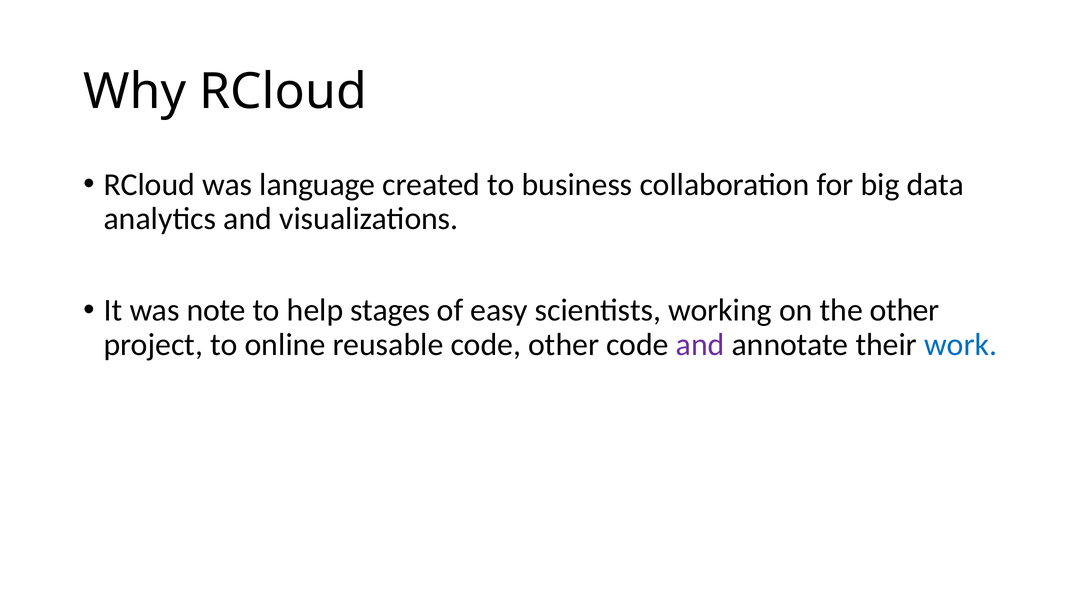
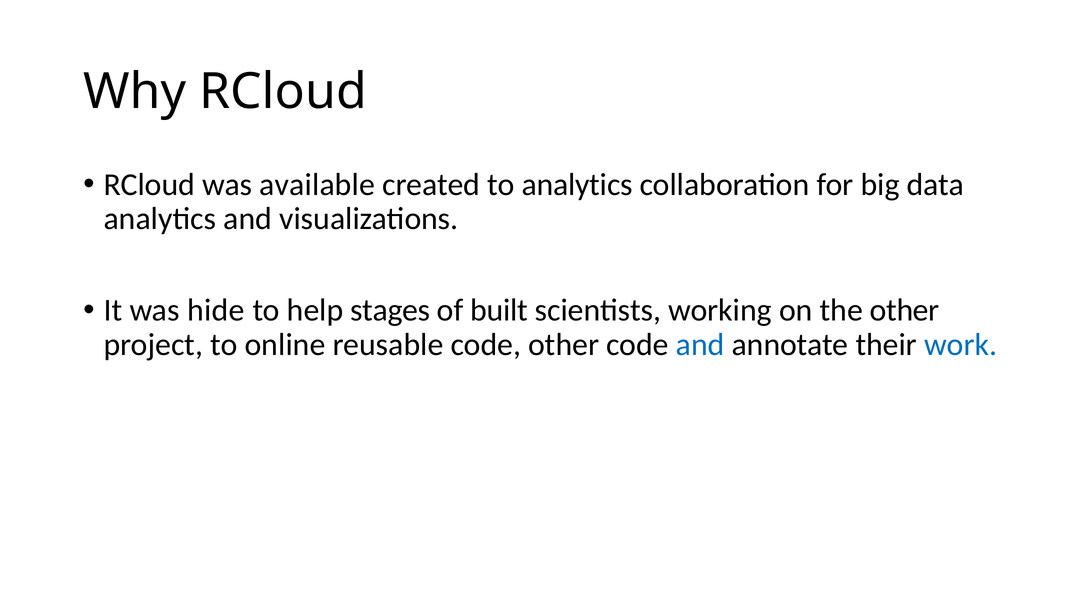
language: language -> available (317, 185)
to business: business -> analytics (577, 185)
note: note -> hide (216, 311)
easy: easy -> built (499, 311)
and colour: purple -> blue (700, 345)
